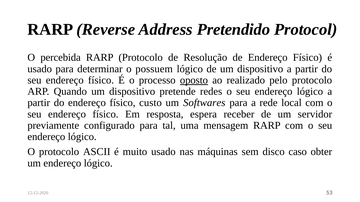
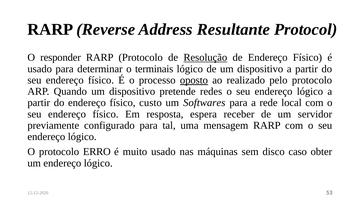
Pretendido: Pretendido -> Resultante (233, 29)
percebida: percebida -> responder (61, 58)
Resolução underline: none -> present (205, 58)
possuem: possuem -> terminais (154, 69)
ASCII: ASCII -> ERRO (97, 152)
